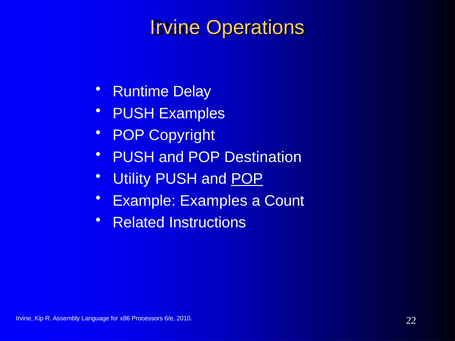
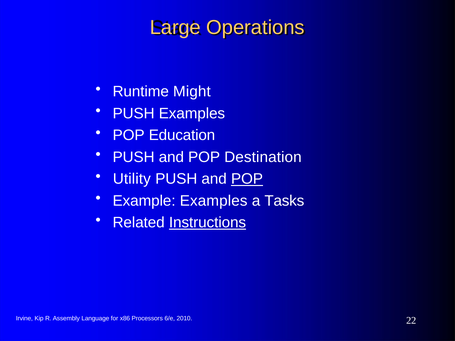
Irvine: Irvine -> Large (175, 27)
Delay: Delay -> Might (192, 92)
Copyright: Copyright -> Education (182, 135)
Count: Count -> Tasks (284, 201)
Instructions underline: none -> present (208, 223)
